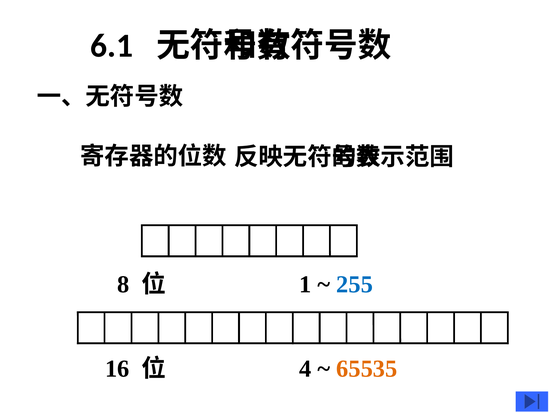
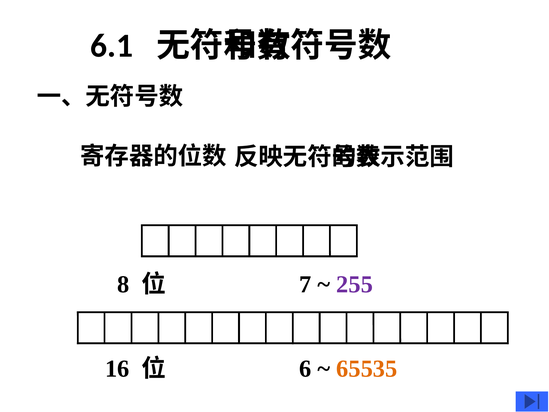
1: 1 -> 7 (305, 284)
255 colour: blue -> purple (355, 284)
4: 4 -> 6 (305, 369)
